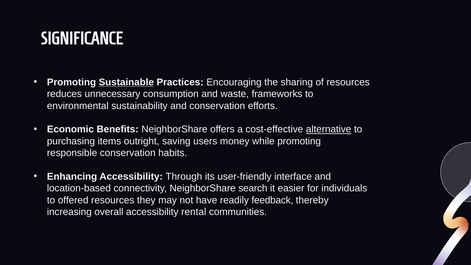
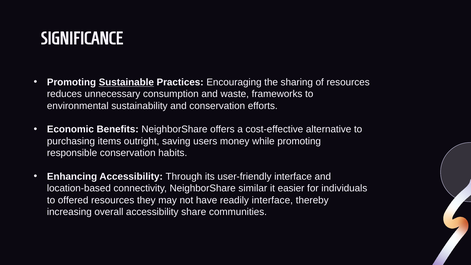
alternative underline: present -> none (329, 129)
search: search -> similar (253, 188)
readily feedback: feedback -> interface (272, 200)
rental: rental -> share (194, 212)
